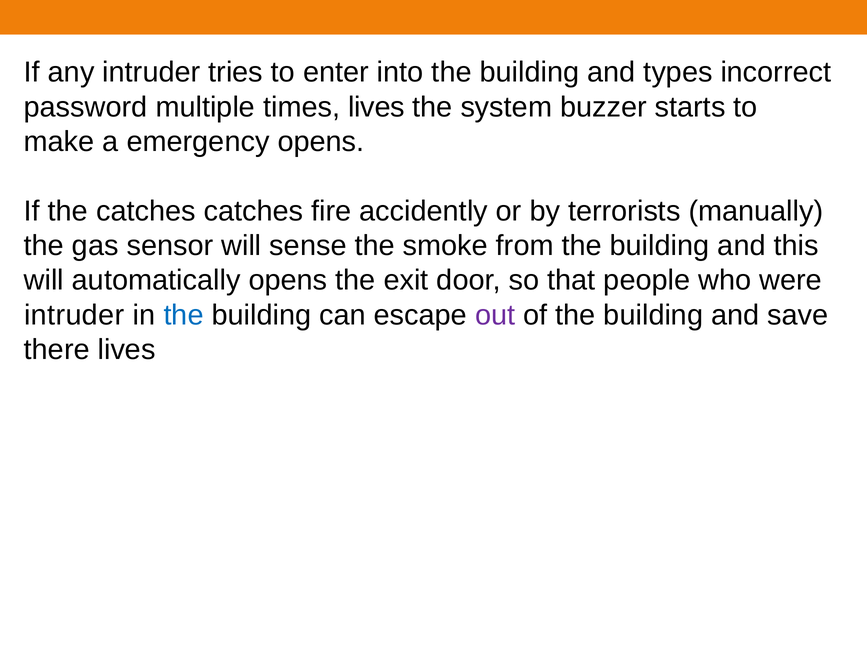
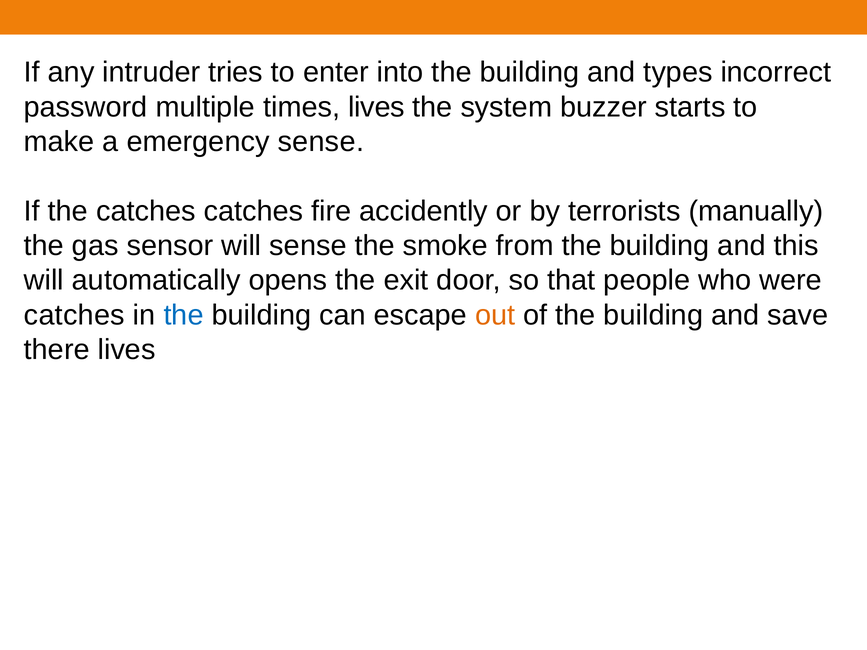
emergency opens: opens -> sense (321, 142)
intruder: intruder -> catches (74, 315)
out colour: purple -> orange (495, 315)
